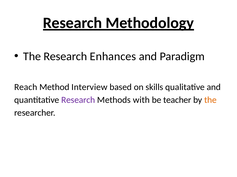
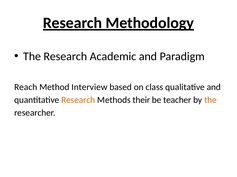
Enhances: Enhances -> Academic (113, 57)
skills: skills -> class (154, 87)
Research colour: purple -> orange (78, 100)
with: with -> their (141, 100)
